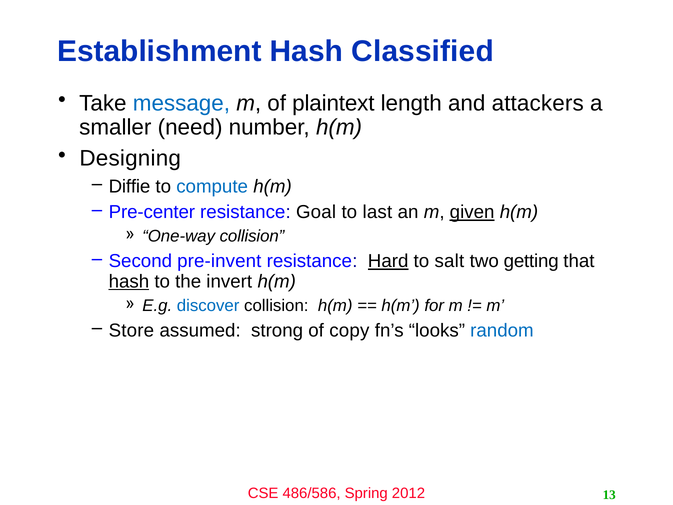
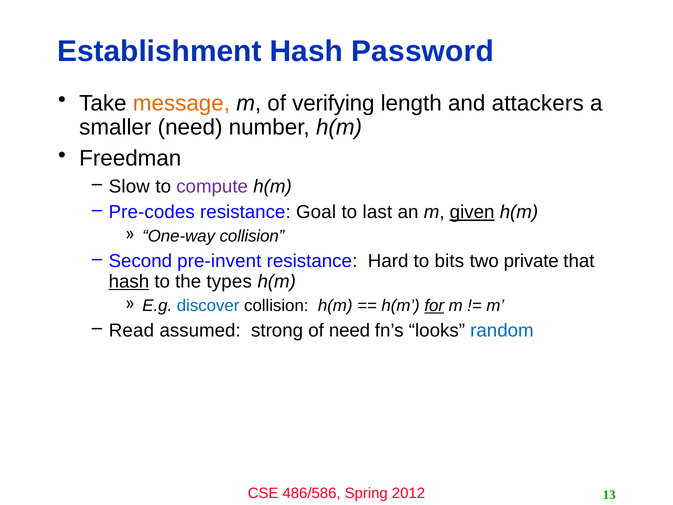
Classified: Classified -> Password (423, 51)
message colour: blue -> orange (181, 103)
plaintext: plaintext -> verifying (333, 103)
Designing: Designing -> Freedman (130, 158)
Diffie: Diffie -> Slow (129, 186)
compute colour: blue -> purple (212, 186)
Pre-center: Pre-center -> Pre-codes (152, 212)
Hard underline: present -> none (388, 261)
salt: salt -> bits (449, 261)
getting: getting -> private (531, 261)
invert: invert -> types (229, 281)
for underline: none -> present (434, 306)
Store: Store -> Read (131, 330)
of copy: copy -> need (350, 330)
